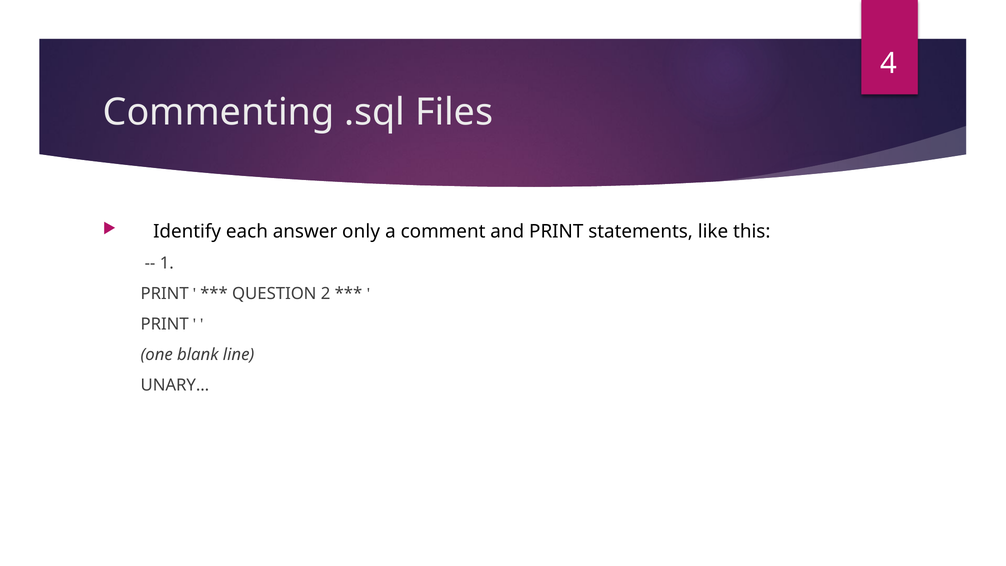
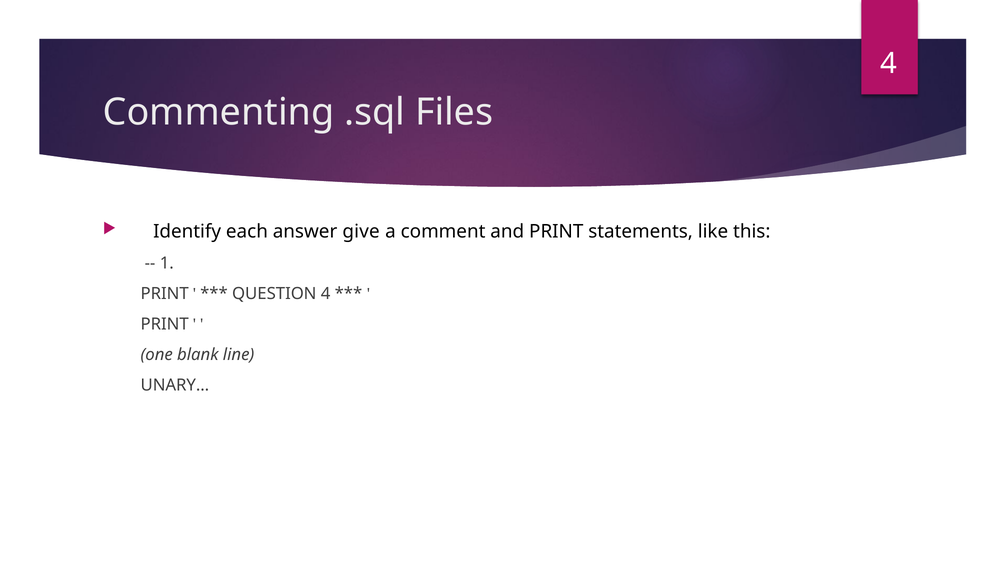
only: only -> give (361, 231)
QUESTION 2: 2 -> 4 (326, 294)
